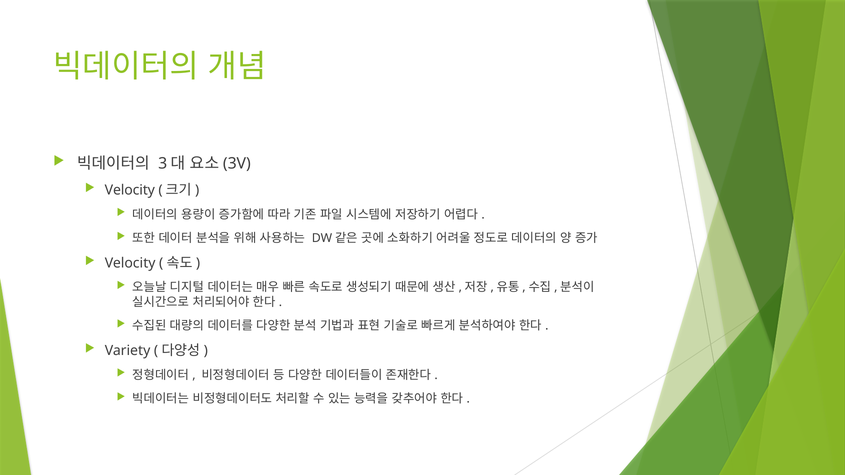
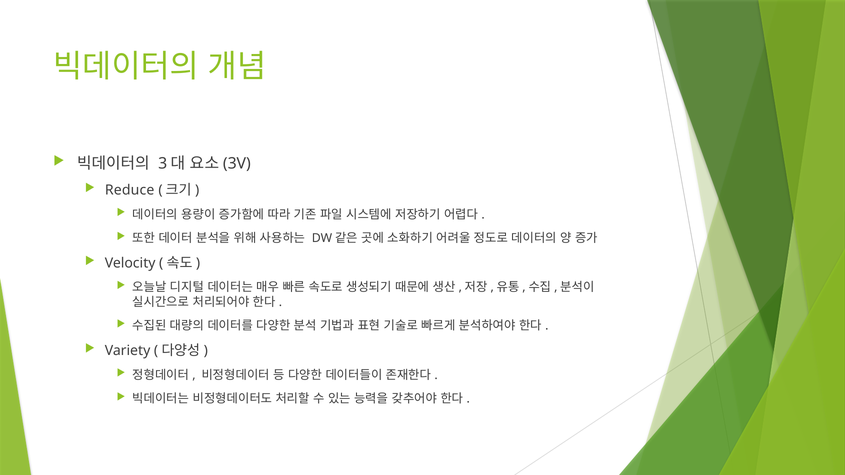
Velocity: Velocity -> Reduce (130, 190)
